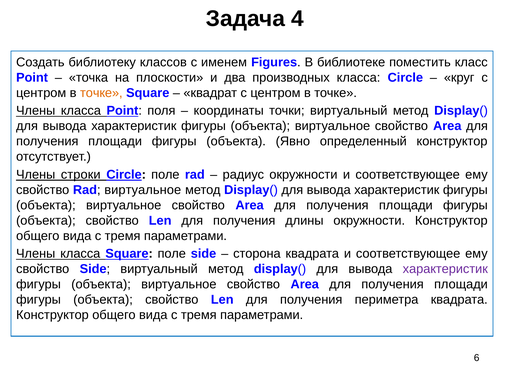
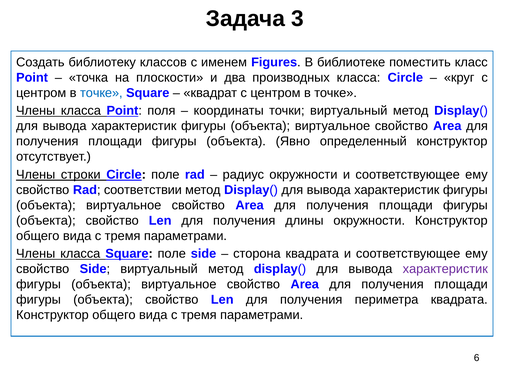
4: 4 -> 3 (298, 19)
точке colour: orange -> blue (101, 93)
Rad виртуальное: виртуальное -> соответствии (143, 190)
